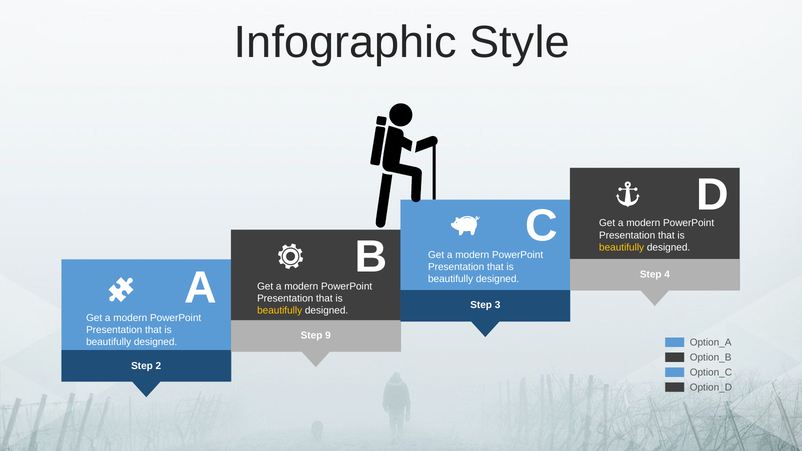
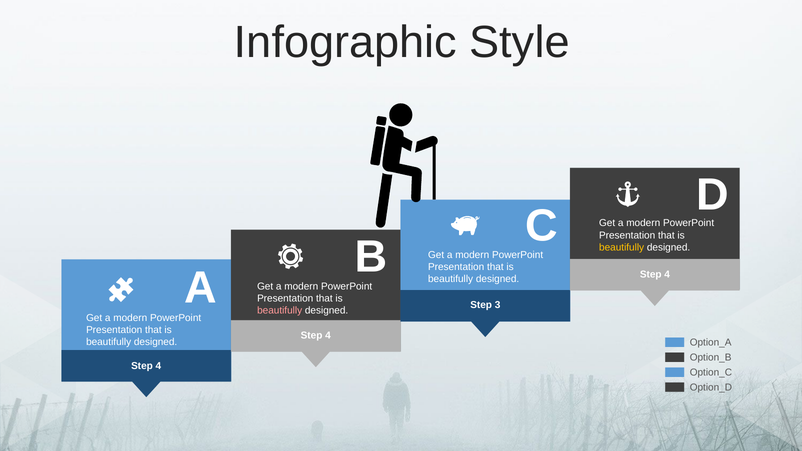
beautifully colour: yellow -> pink (280, 310)
9: 9 -> 4 (328, 336)
2: 2 -> 4 (158, 366)
